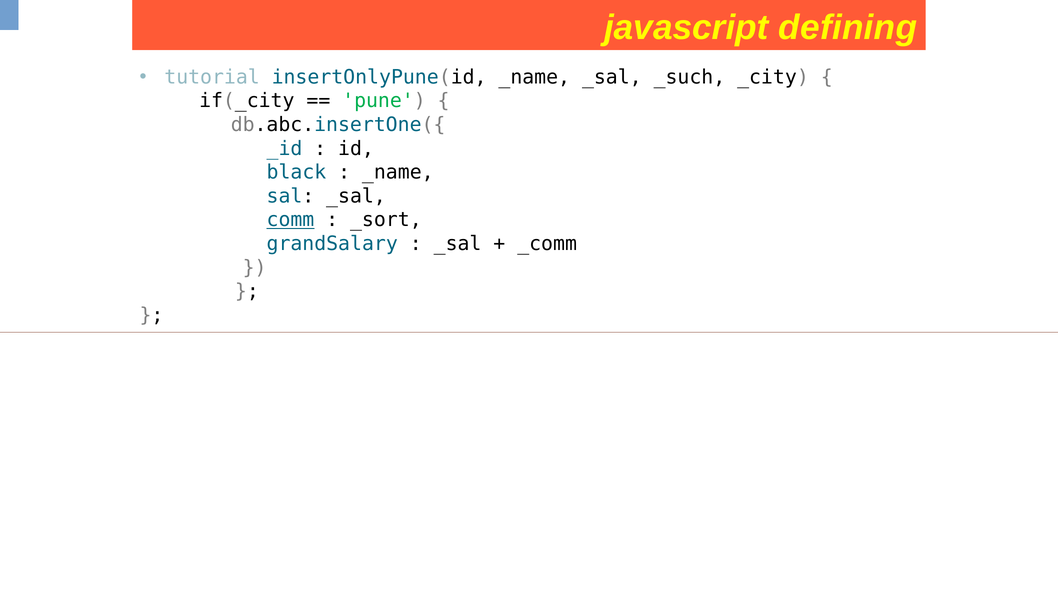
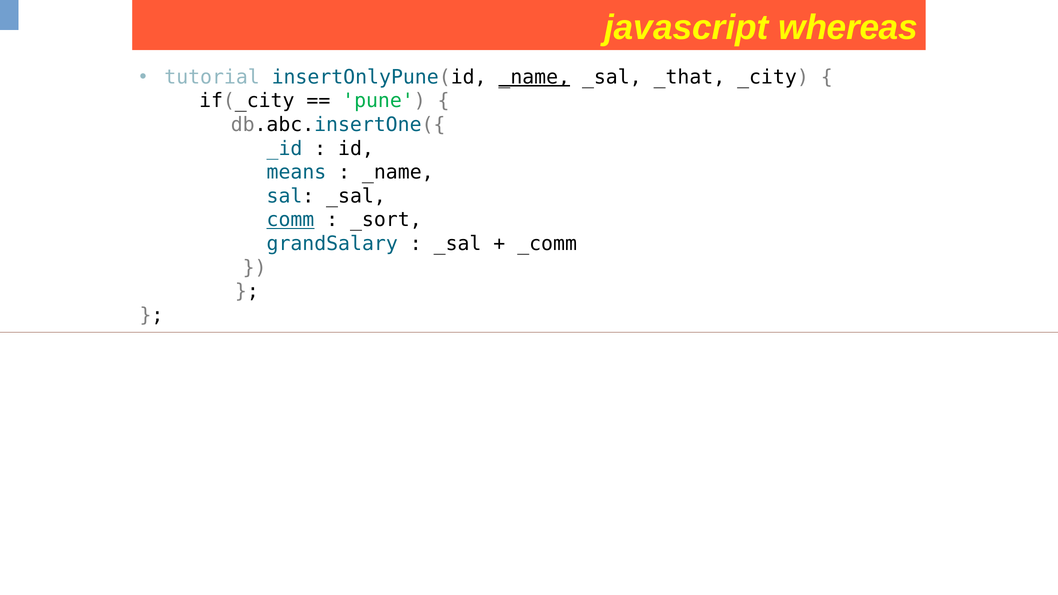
defining: defining -> whereas (848, 28)
_name underline: none -> present (534, 77)
_such: _such -> _that (689, 77)
black: black -> means (296, 172)
